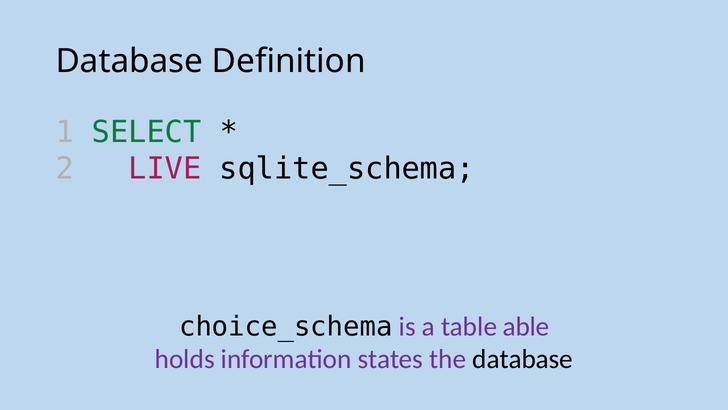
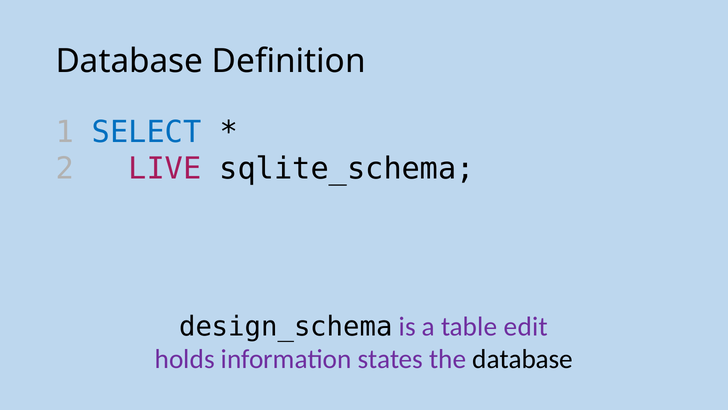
SELECT colour: green -> blue (147, 132)
choice_schema: choice_schema -> design_schema (286, 326)
able: able -> edit (526, 326)
